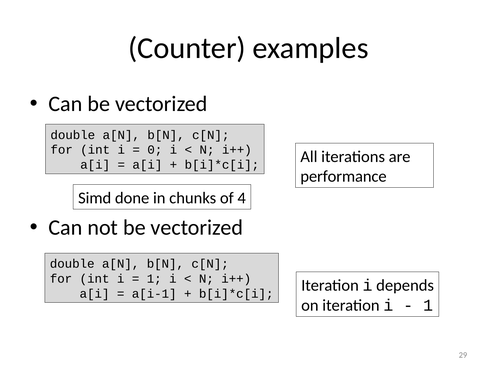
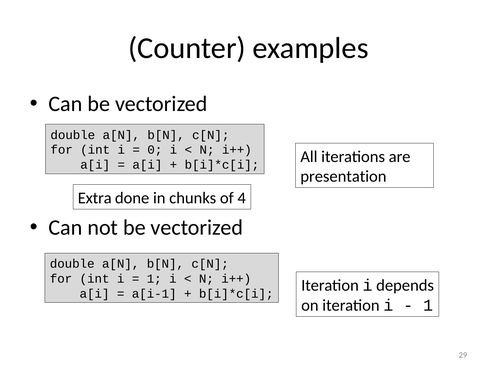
performance: performance -> presentation (343, 177)
Simd: Simd -> Extra (95, 198)
